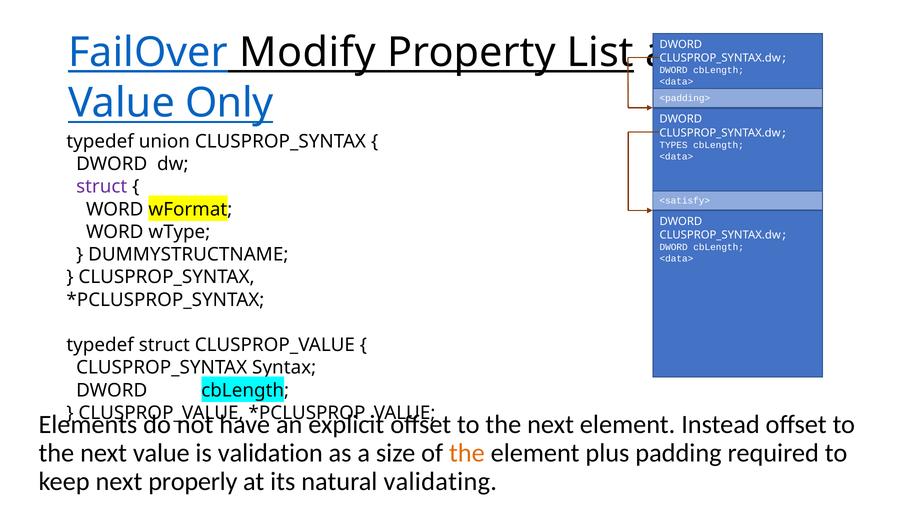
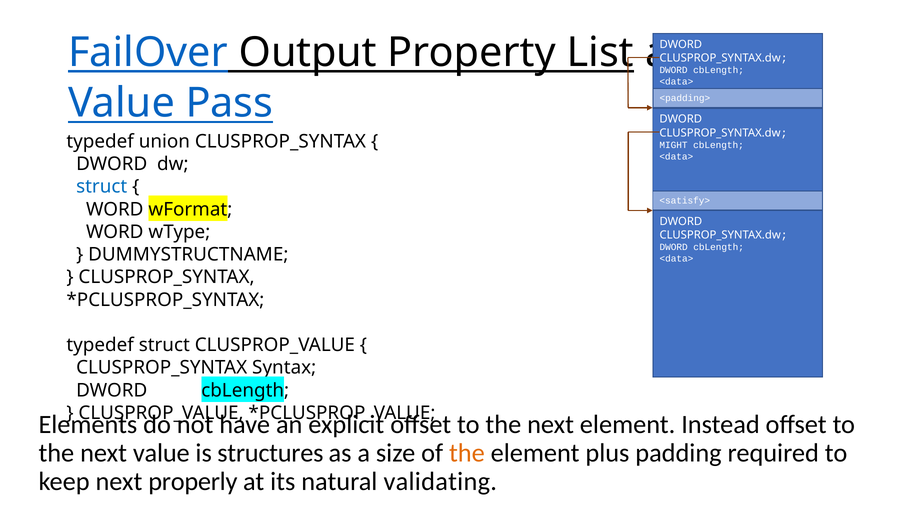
Modify: Modify -> Output (308, 52)
Only: Only -> Pass (229, 103)
TYPES: TYPES -> MIGHT (674, 145)
struct colour: purple -> blue (102, 187)
validation: validation -> structures (270, 452)
